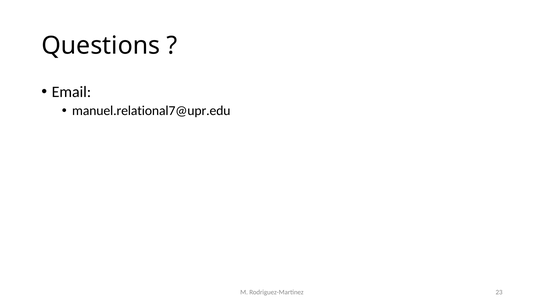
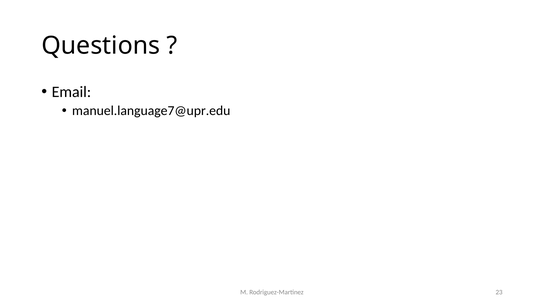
manuel.relational7@upr.edu: manuel.relational7@upr.edu -> manuel.language7@upr.edu (151, 111)
